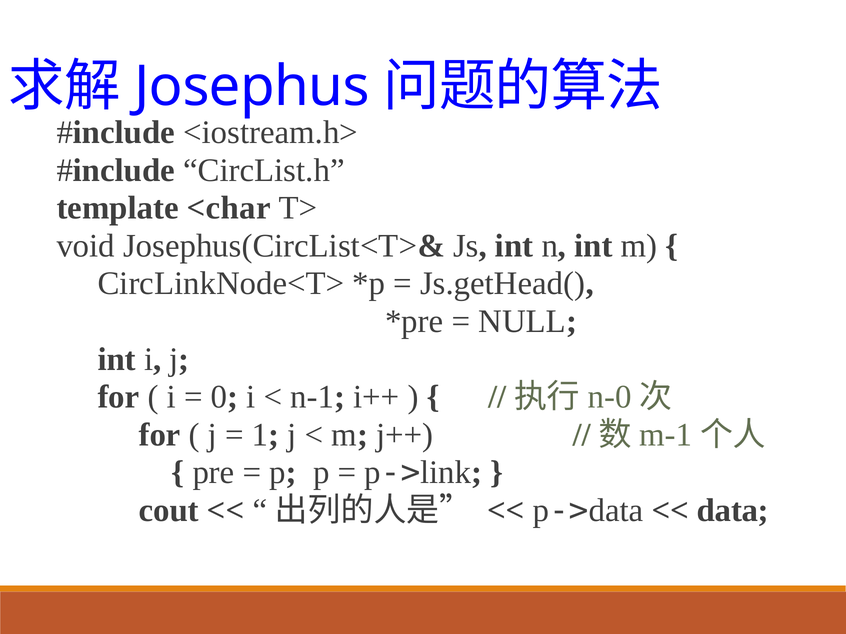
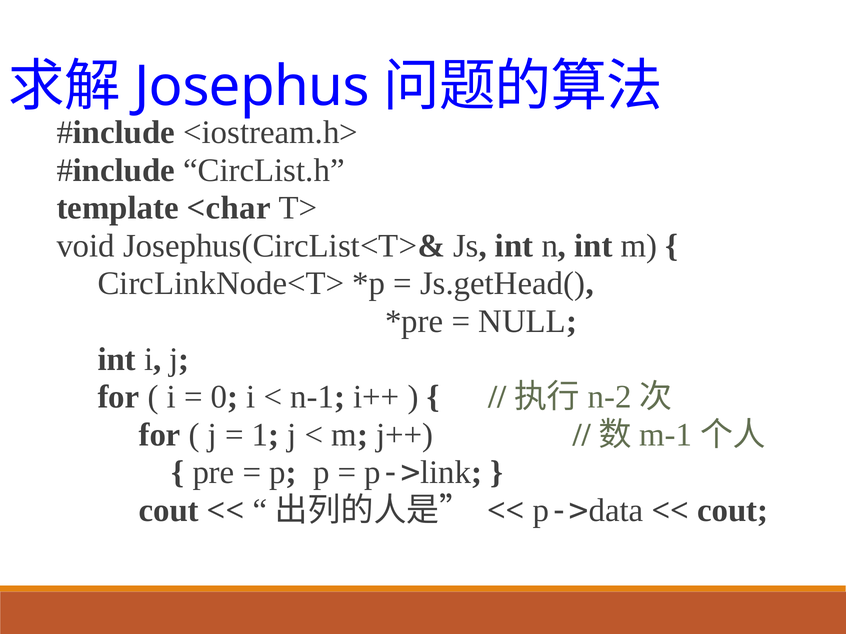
n-0: n-0 -> n-2 (610, 397)
data: data -> cout (733, 511)
